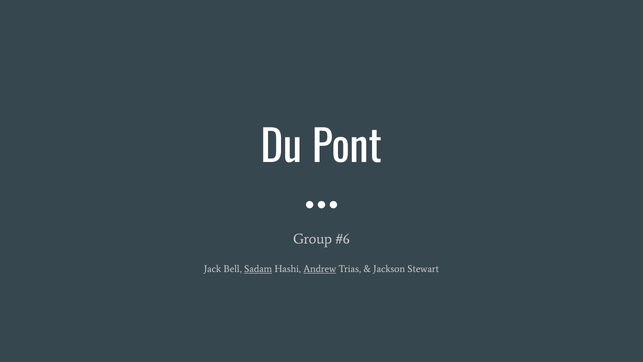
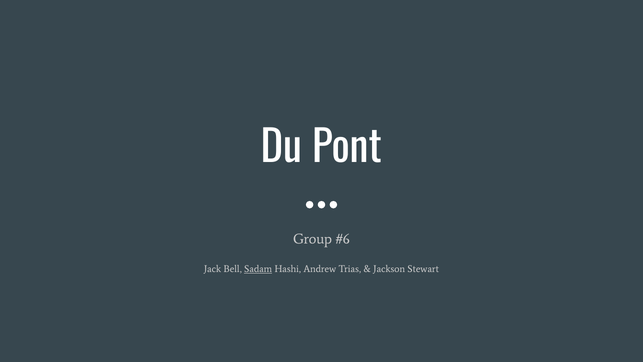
Andrew underline: present -> none (320, 269)
